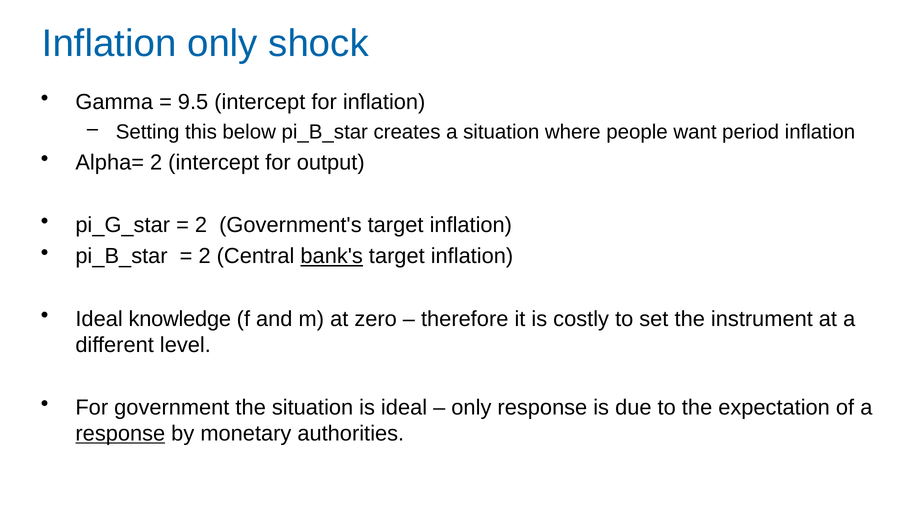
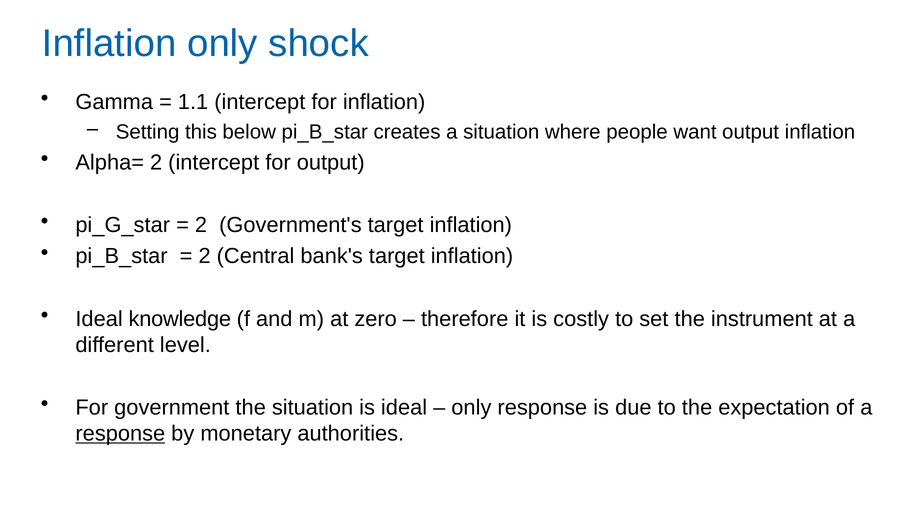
9.5: 9.5 -> 1.1 (193, 102)
want period: period -> output (751, 132)
bank's underline: present -> none (332, 256)
